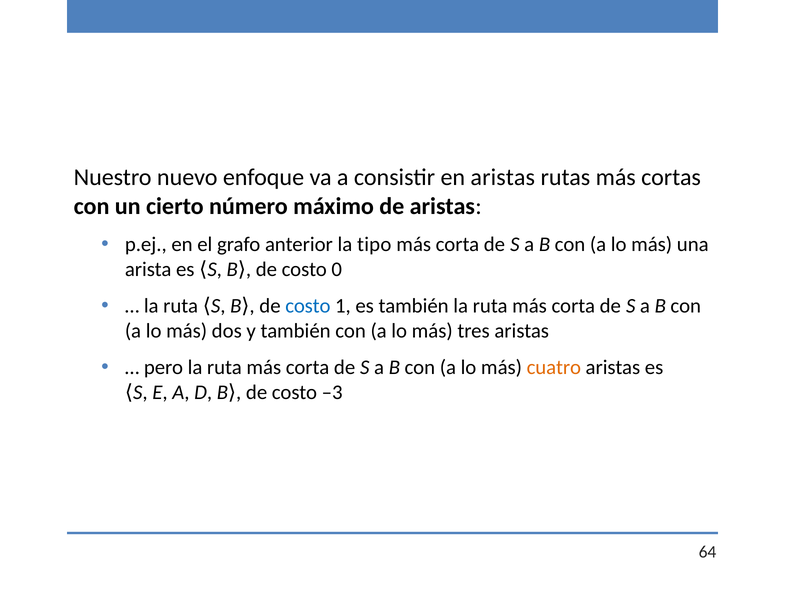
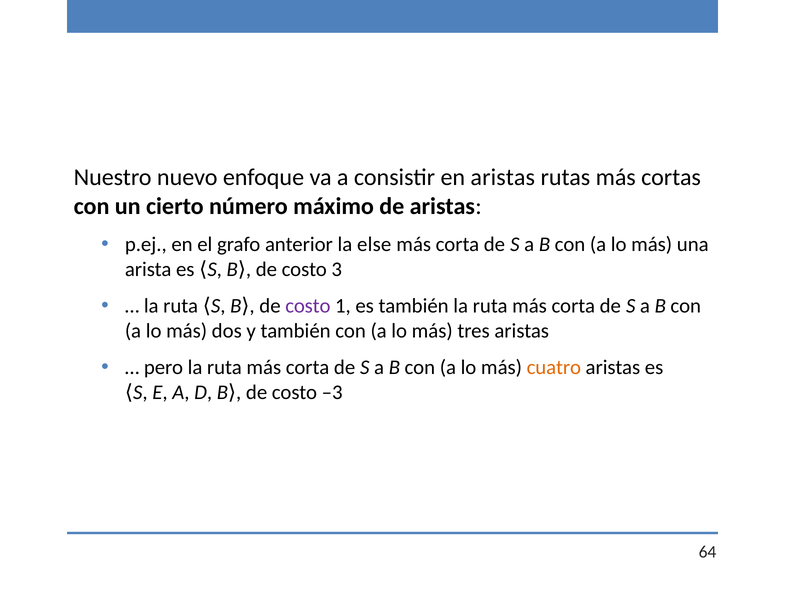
tipo: tipo -> else (374, 245)
0: 0 -> 3 (337, 270)
costo colour: blue -> purple (308, 306)
